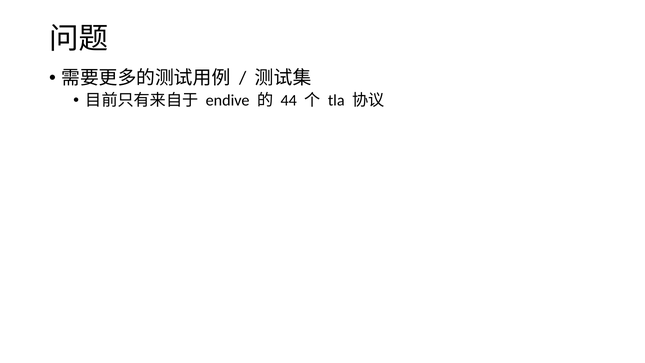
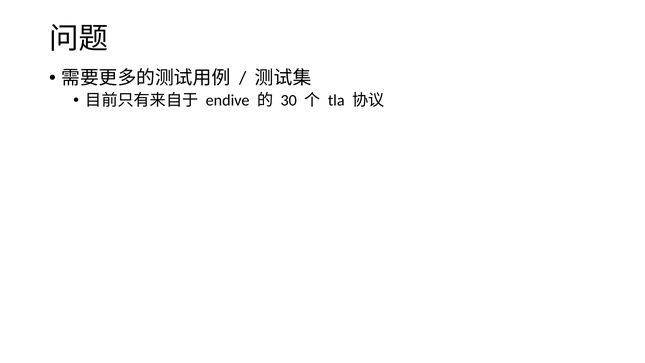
44: 44 -> 30 (289, 100)
